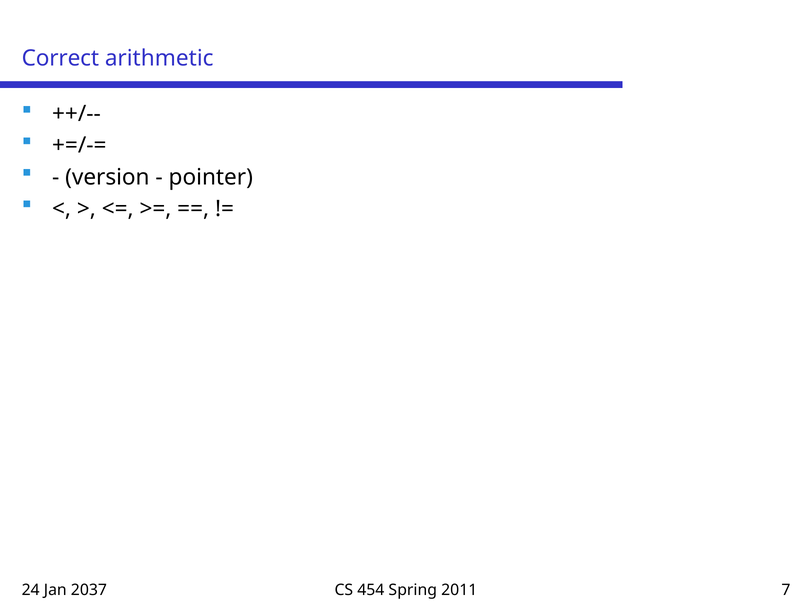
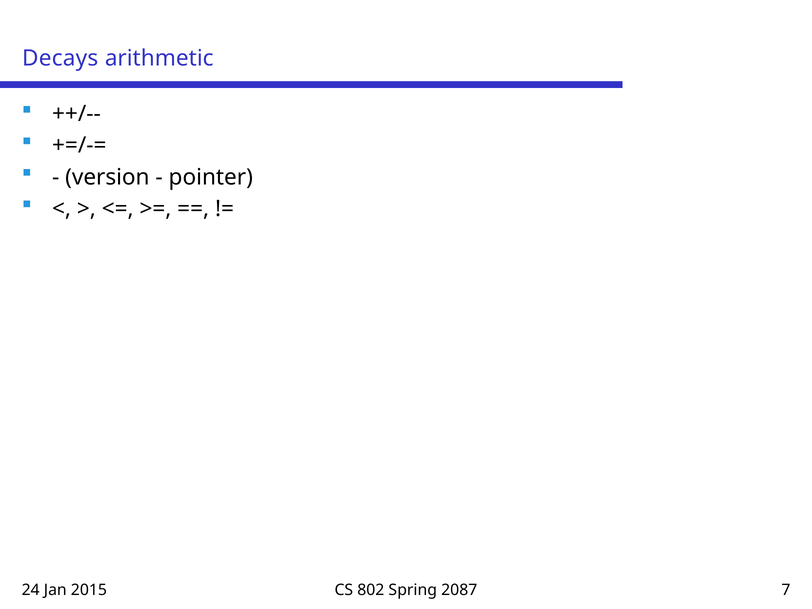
Correct: Correct -> Decays (60, 58)
2037: 2037 -> 2015 (89, 590)
454: 454 -> 802 (371, 590)
2011: 2011 -> 2087 (459, 590)
